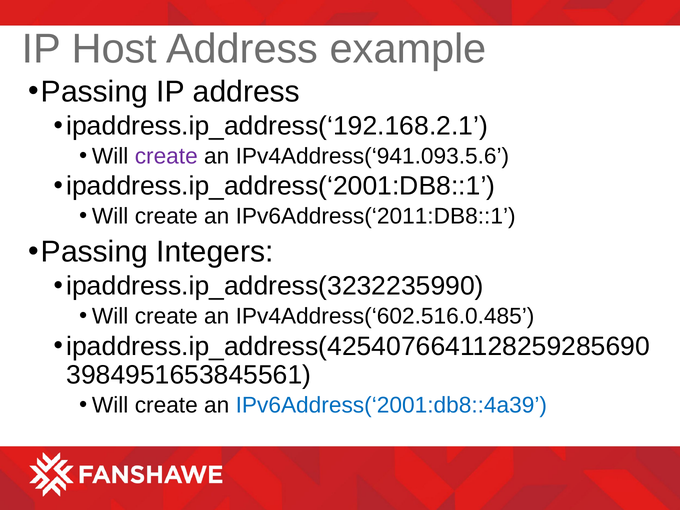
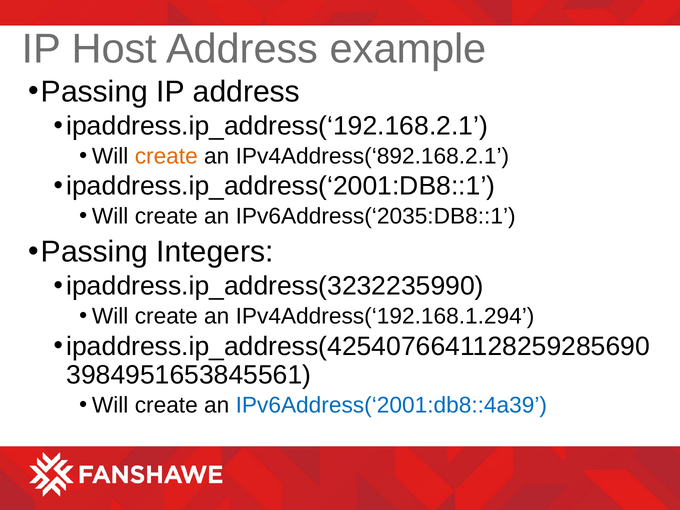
create colour: purple -> orange (166, 156)
IPv4Address(‘941.093.5.6: IPv4Address(‘941.093.5.6 -> IPv4Address(‘892.168.2.1 (372, 156)
IPv6Address(‘2011:DB8::1: IPv6Address(‘2011:DB8::1 -> IPv6Address(‘2035:DB8::1 (376, 216)
IPv4Address(‘602.516.0.485: IPv4Address(‘602.516.0.485 -> IPv4Address(‘192.168.1.294 (385, 316)
